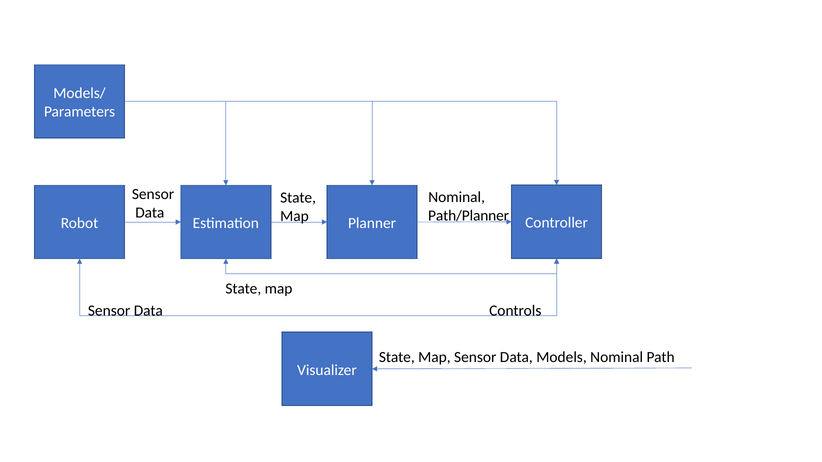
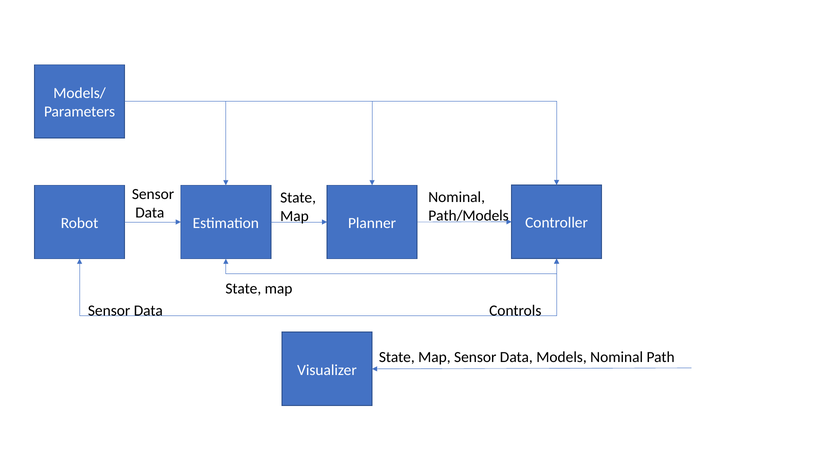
Path/Planner: Path/Planner -> Path/Models (469, 216)
